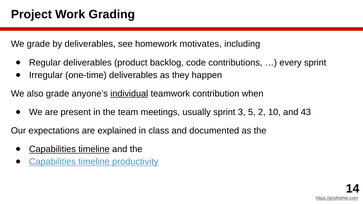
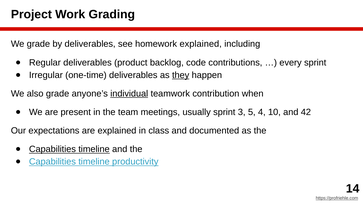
homework motivates: motivates -> explained (201, 44)
they underline: none -> present (181, 75)
2: 2 -> 4 (262, 112)
43: 43 -> 42 (306, 112)
